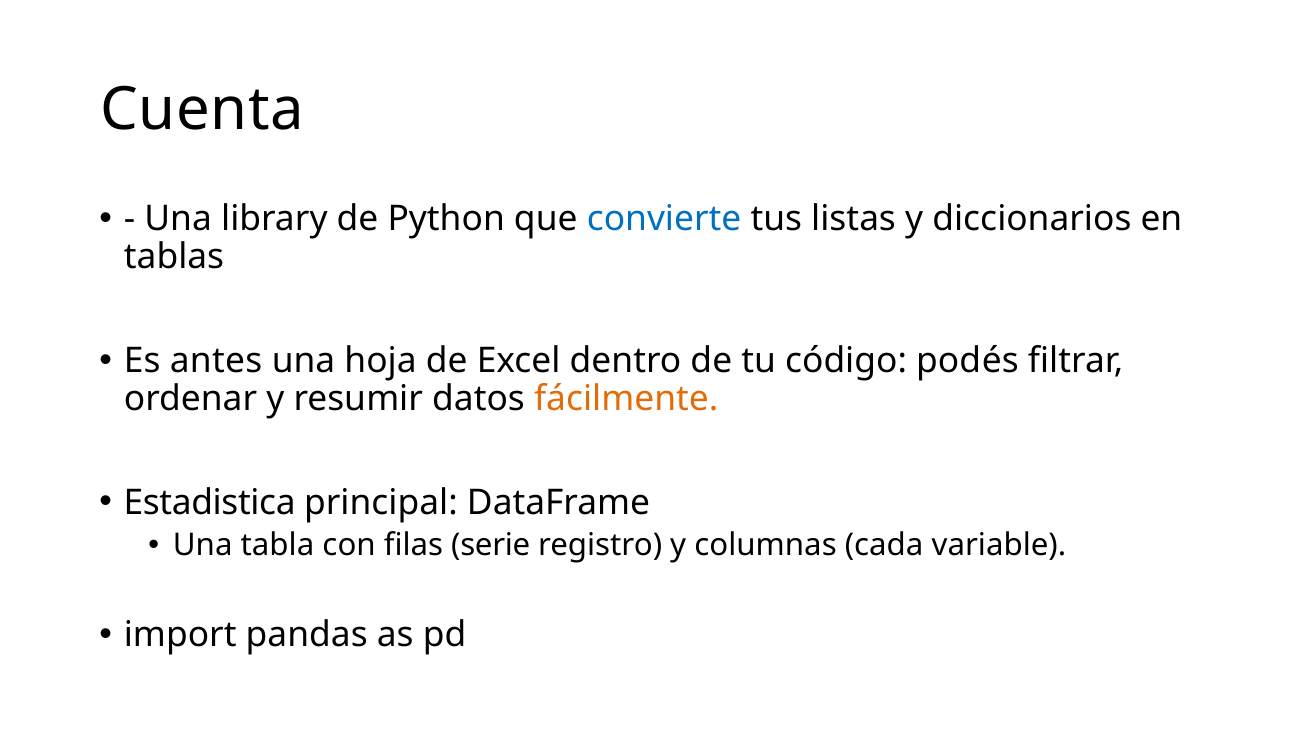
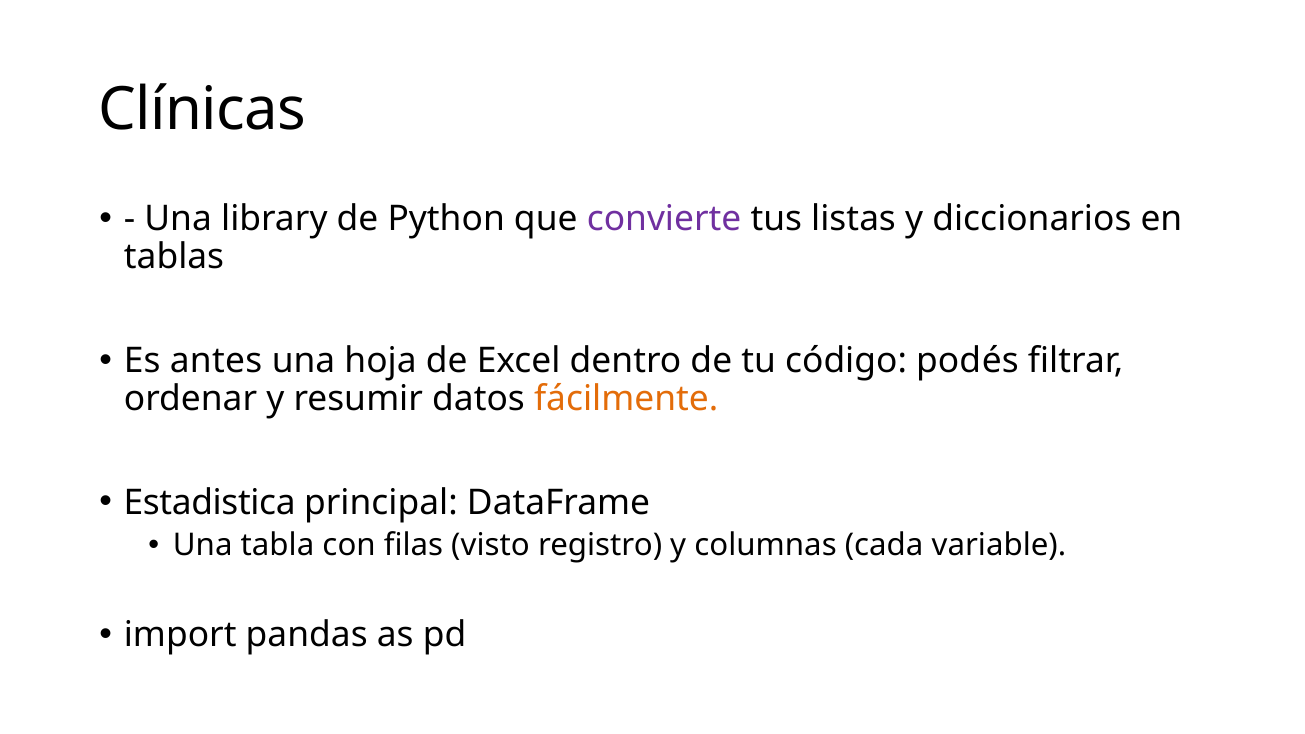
Cuenta: Cuenta -> Clínicas (203, 110)
convierte colour: blue -> purple (664, 219)
serie: serie -> visto (491, 545)
